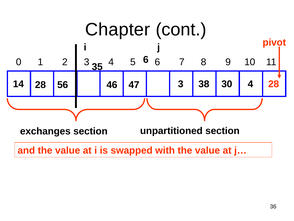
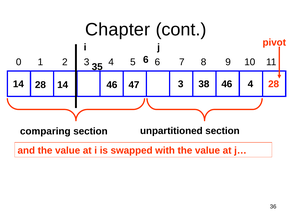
14 56: 56 -> 14 (63, 85)
38 30: 30 -> 46 (227, 84)
exchanges: exchanges -> comparing (45, 131)
